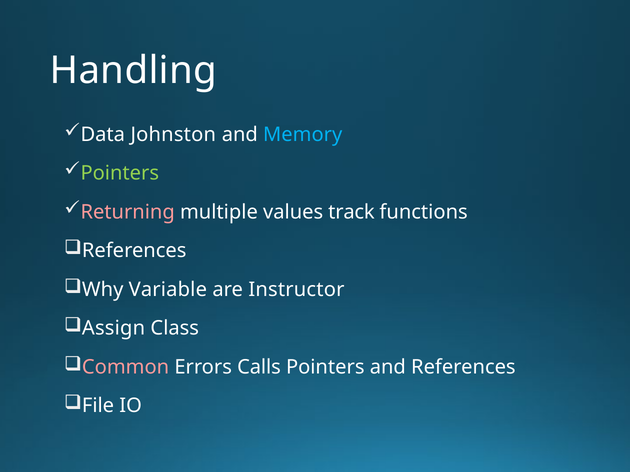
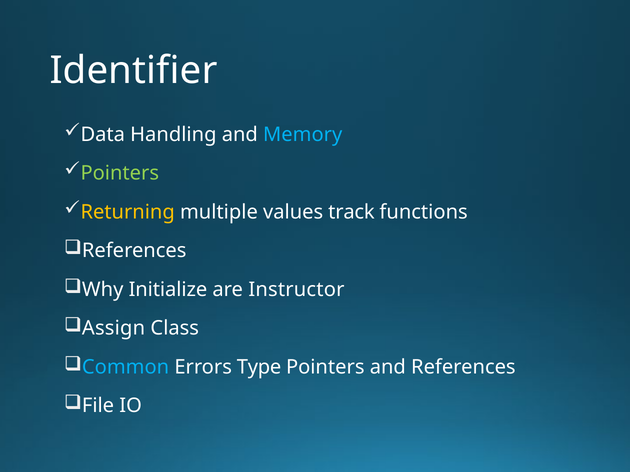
Handling: Handling -> Identifier (134, 71)
Johnston: Johnston -> Handling (173, 135)
Returning colour: pink -> yellow (128, 212)
Variable: Variable -> Initialize (168, 290)
Common colour: pink -> light blue (126, 367)
Calls: Calls -> Type (259, 367)
